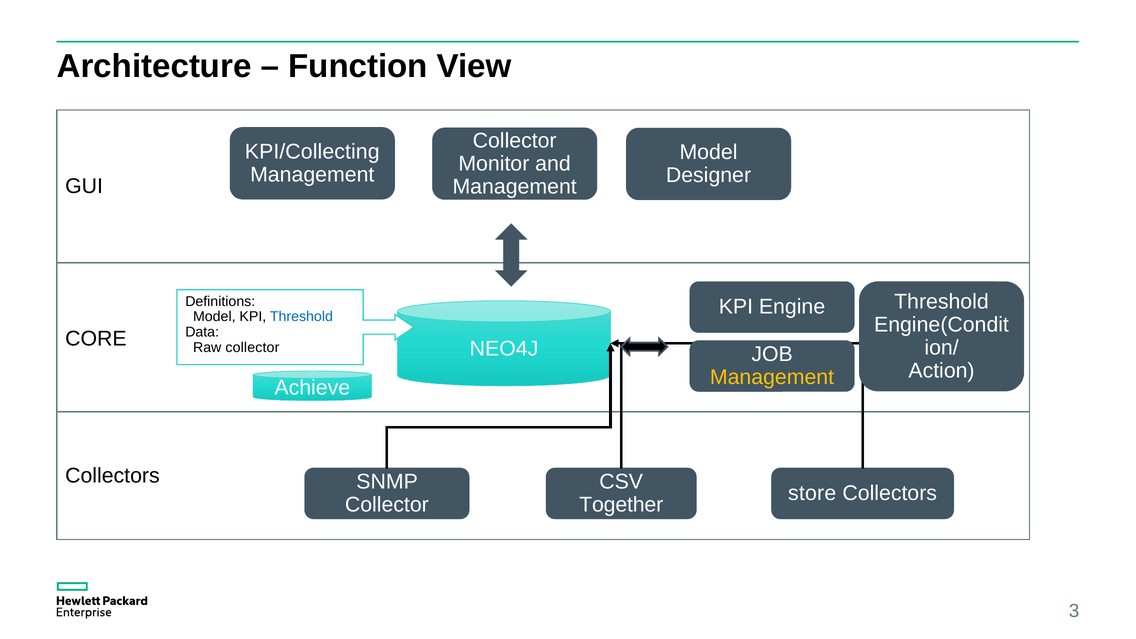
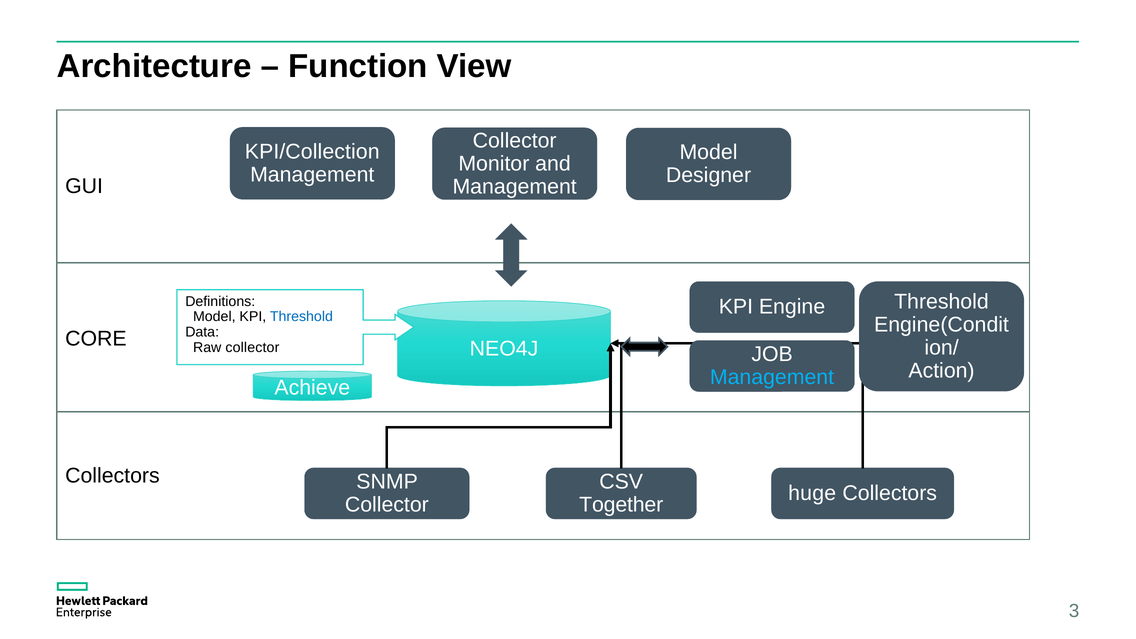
KPI/Collecting: KPI/Collecting -> KPI/Collection (312, 152)
Management colour: yellow -> light blue (772, 377)
store: store -> huge (812, 493)
